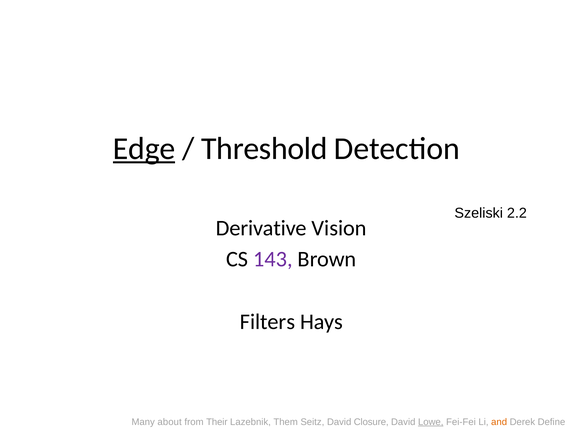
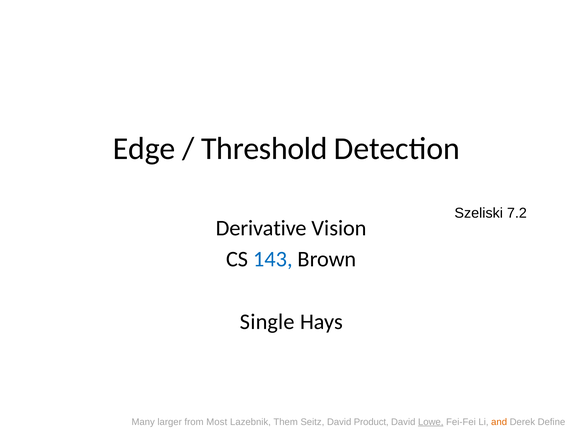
Edge underline: present -> none (144, 149)
2.2: 2.2 -> 7.2 (517, 213)
143 colour: purple -> blue (273, 259)
Filters: Filters -> Single (267, 322)
about: about -> larger (170, 422)
Their: Their -> Most (217, 422)
Closure: Closure -> Product (371, 422)
